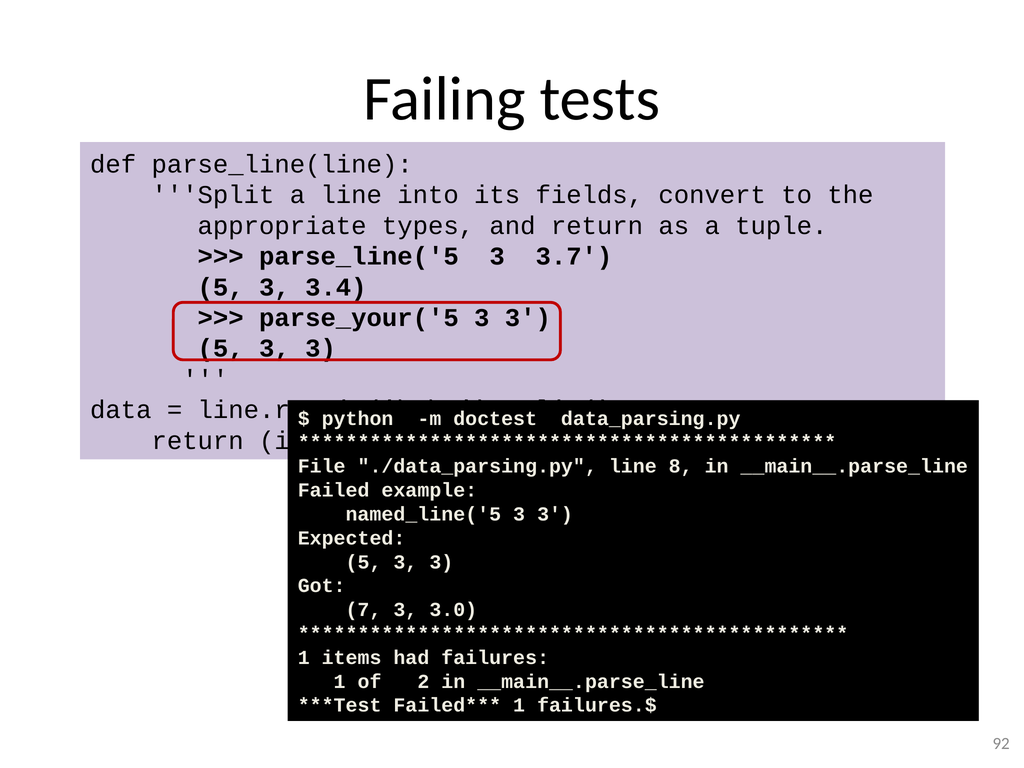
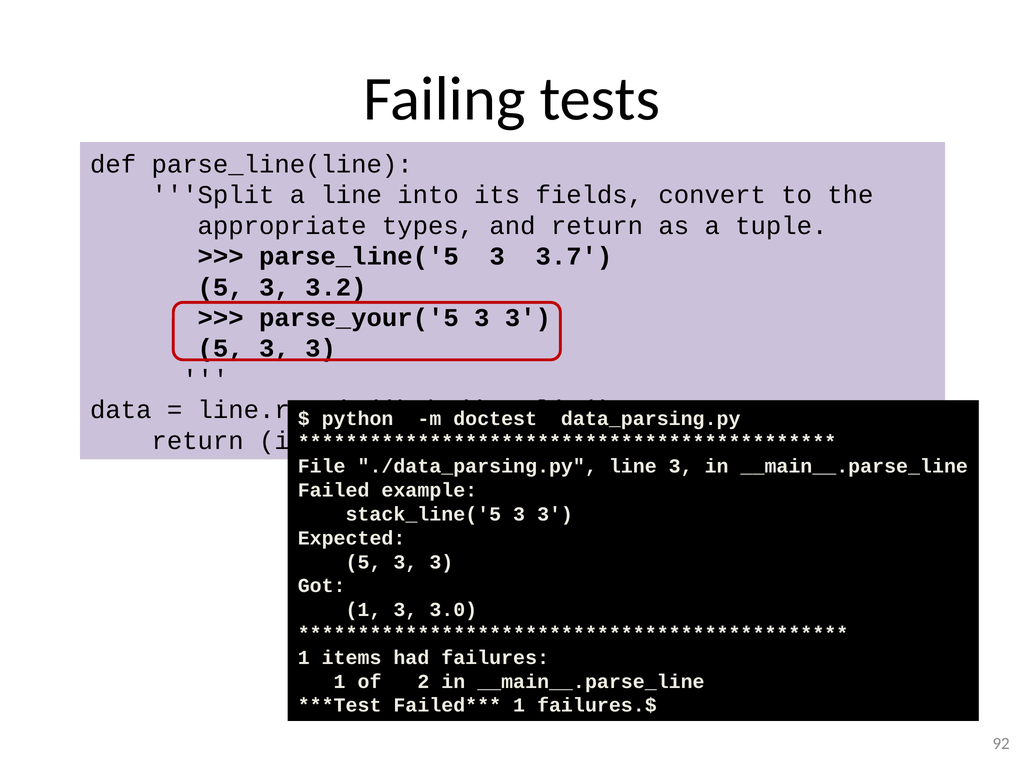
3.4: 3.4 -> 3.2 (336, 287)
line 8: 8 -> 3 (681, 466)
named_line('5: named_line('5 -> stack_line('5 (423, 514)
7: 7 -> 1 (363, 610)
